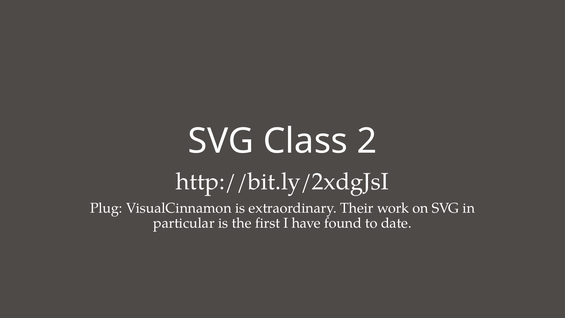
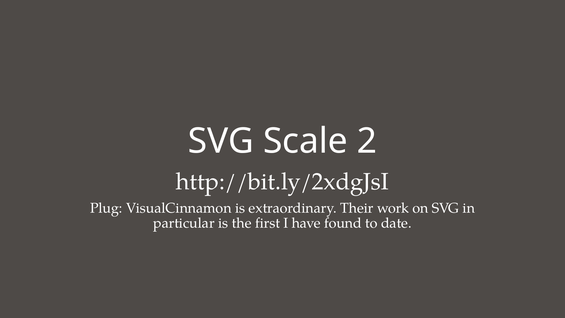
Class: Class -> Scale (305, 141)
